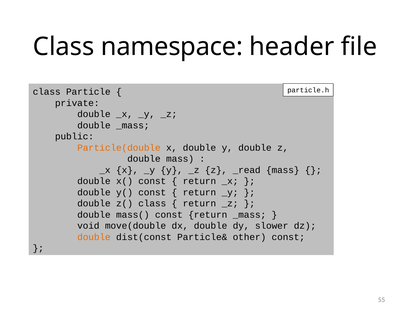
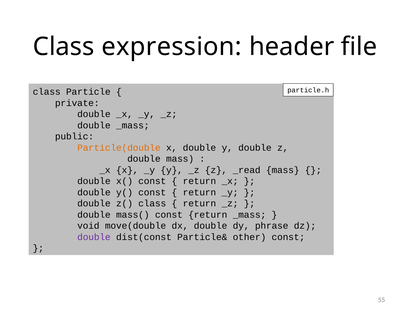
namespace: namespace -> expression (172, 47)
slower: slower -> phrase (272, 225)
double colour: orange -> purple (94, 237)
